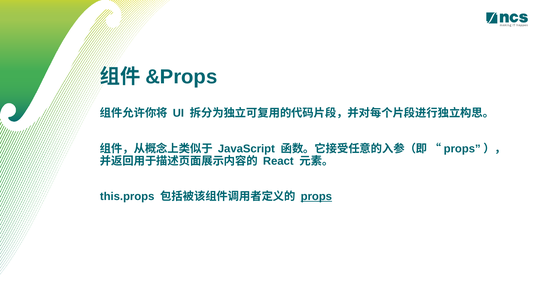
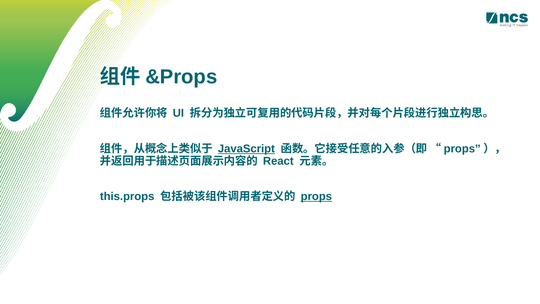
JavaScript underline: none -> present (246, 149)
